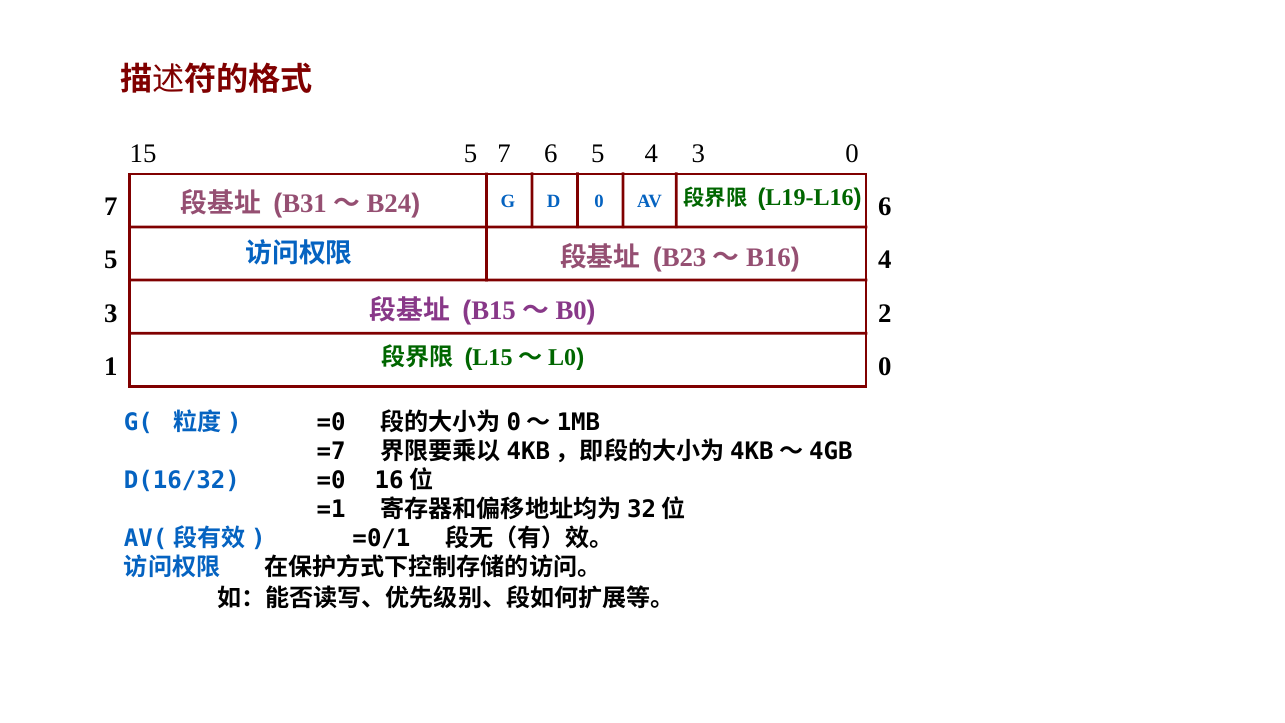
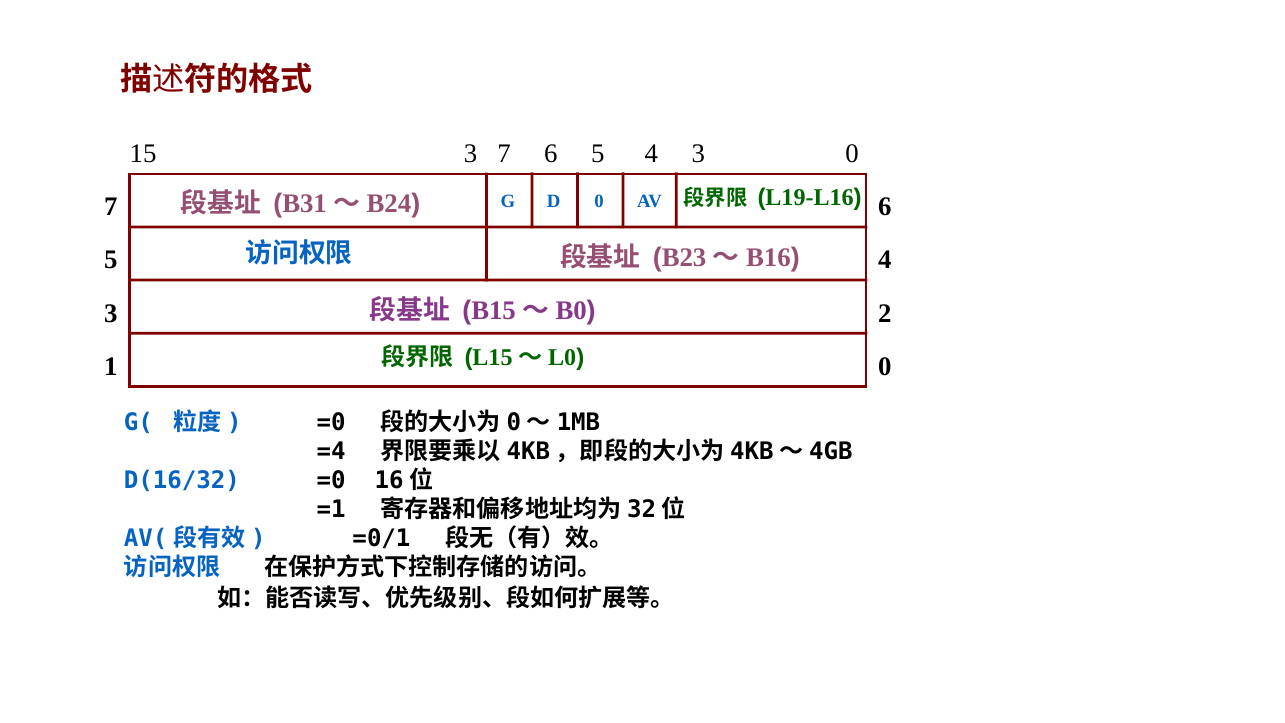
15 5: 5 -> 3 (471, 154)
=7: =7 -> =4 (331, 451)
